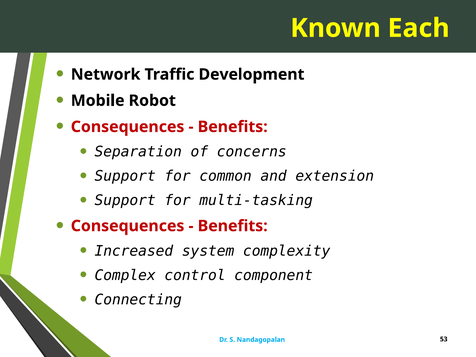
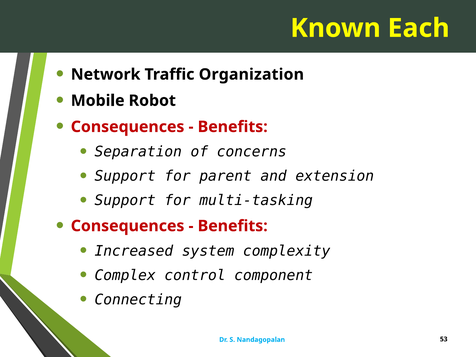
Development: Development -> Organization (251, 74)
common: common -> parent (226, 176)
